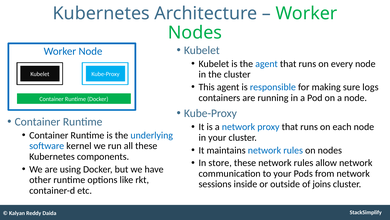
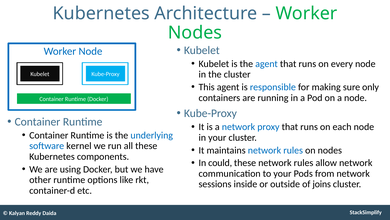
logs: logs -> only (371, 87)
store: store -> could (220, 162)
